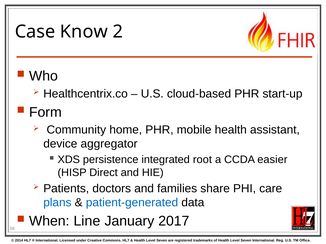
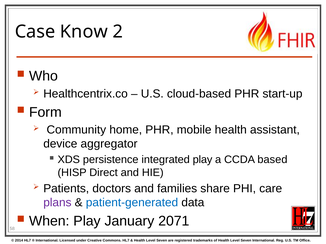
integrated root: root -> play (203, 160)
easier: easier -> based (272, 160)
plans colour: blue -> purple (57, 203)
When Line: Line -> Play (87, 221)
2017: 2017 -> 2071 (174, 221)
